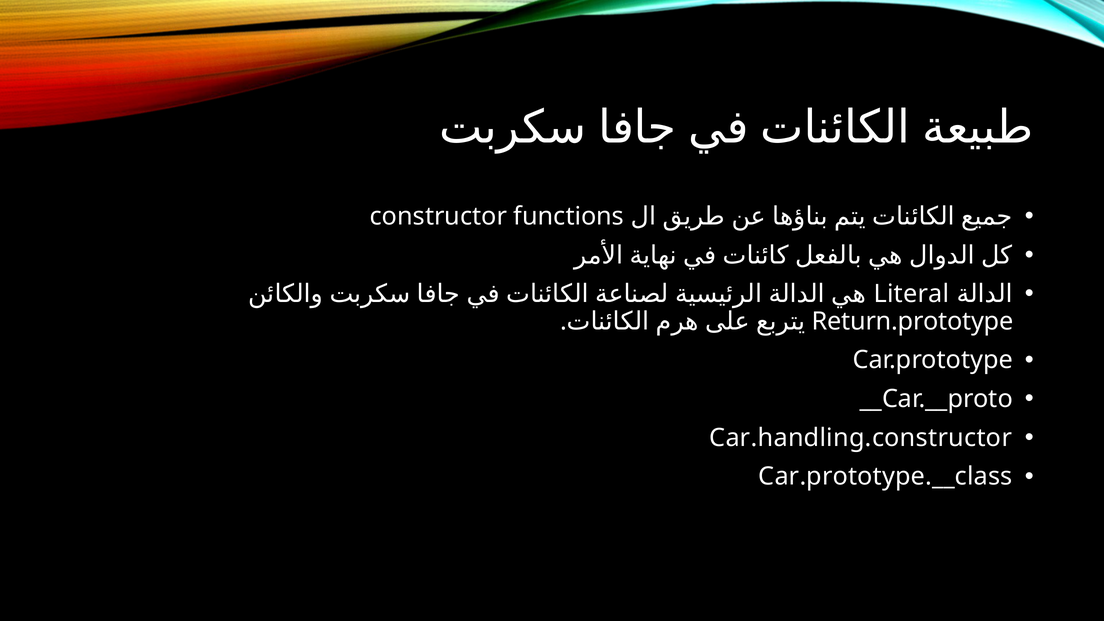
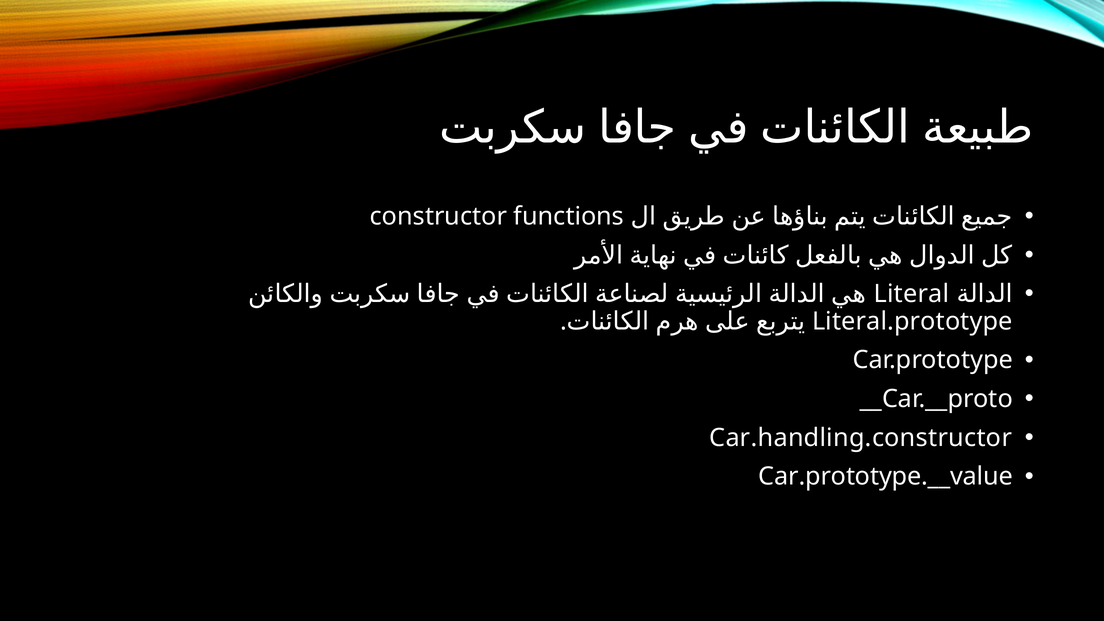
Return.prototype: Return.prototype -> Literal.prototype (912, 321)
Car.prototype.__class: Car.prototype.__class -> Car.prototype.__value (886, 477)
